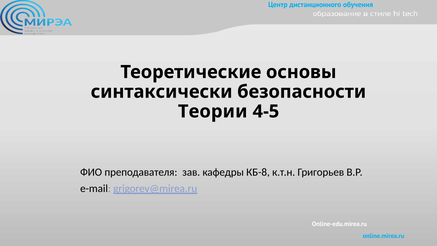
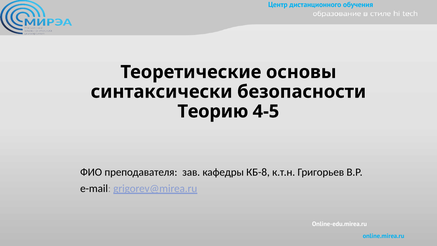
Теории: Теории -> Теорию (213, 111)
